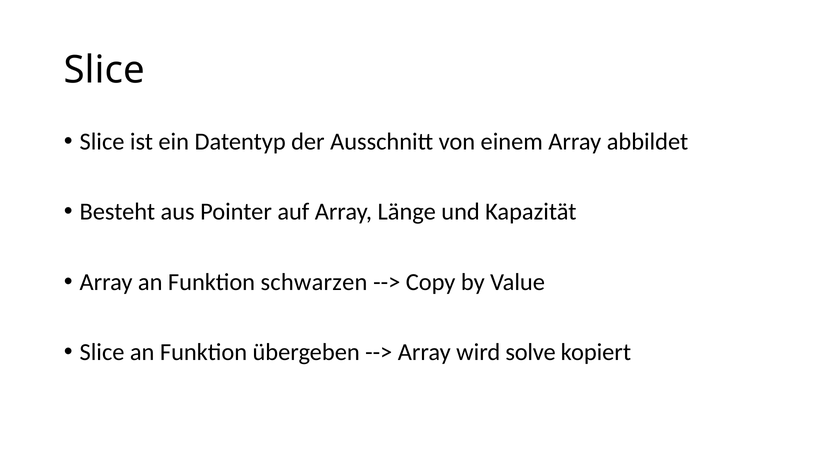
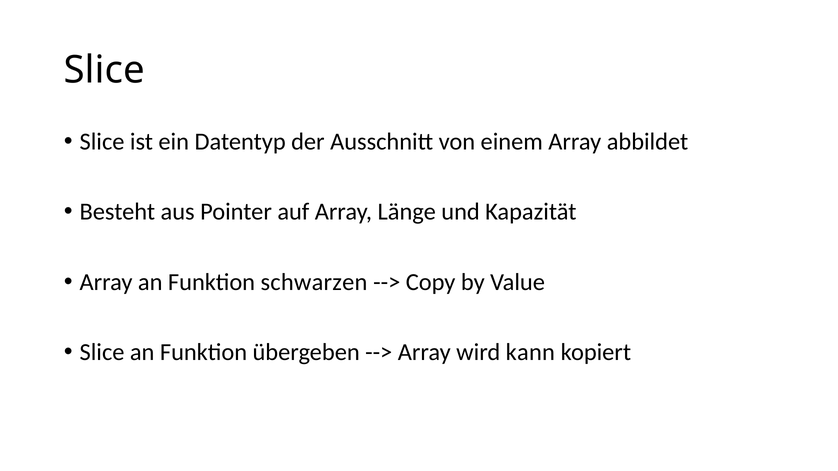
solve: solve -> kann (530, 353)
